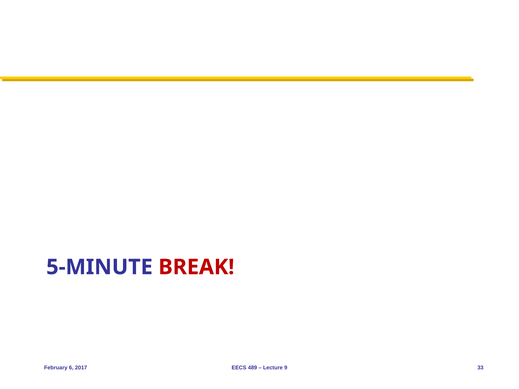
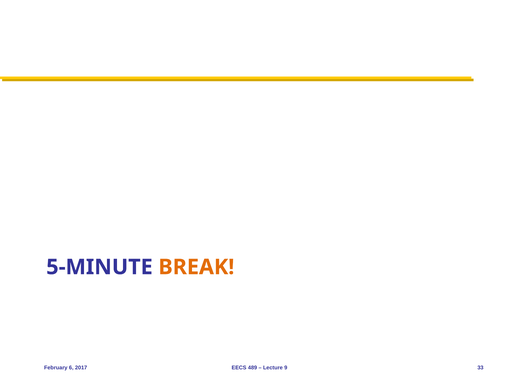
BREAK colour: red -> orange (196, 267)
